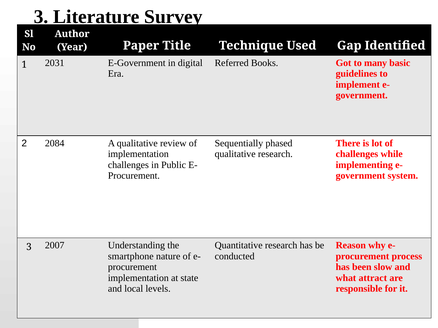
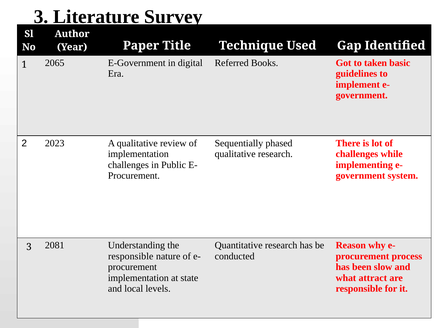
many: many -> taken (376, 63)
2031: 2031 -> 2065 (55, 63)
2084: 2084 -> 2023 (55, 144)
2007: 2007 -> 2081 (55, 246)
smartphone: smartphone -> responsible (131, 257)
